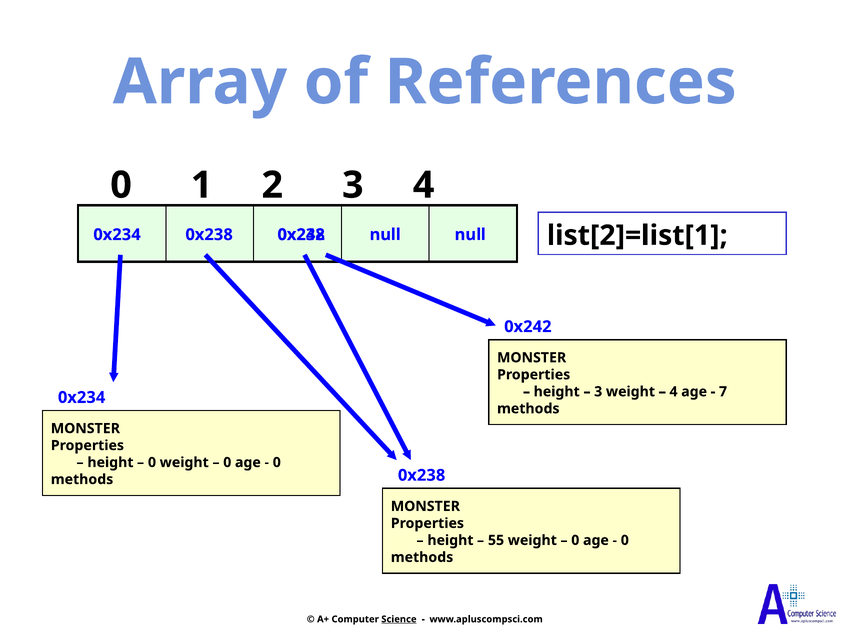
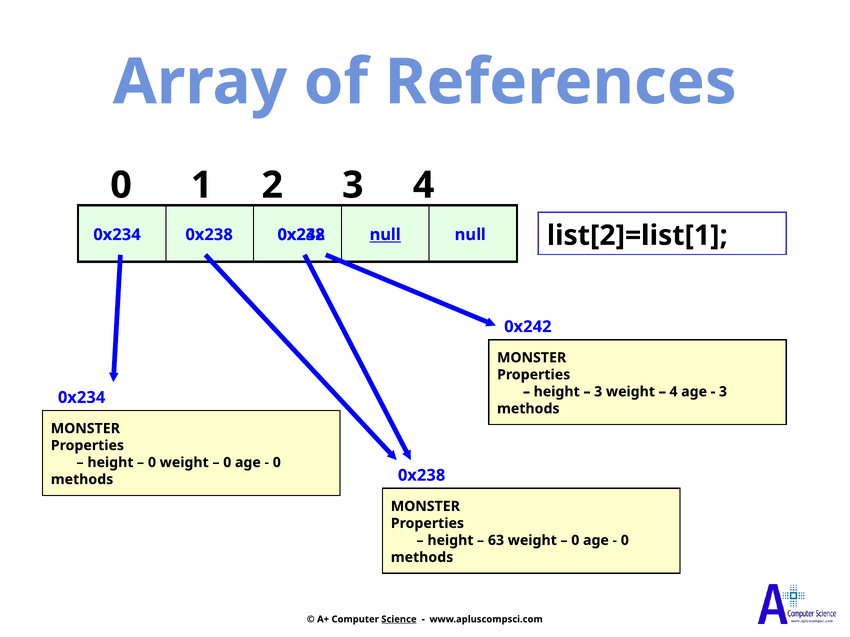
null underline: none -> present (385, 235)
7: 7 -> 3 (723, 392)
55: 55 -> 63 (496, 541)
